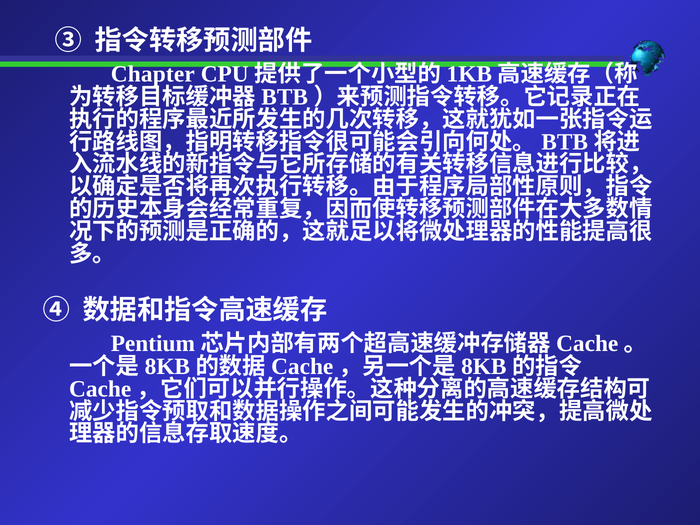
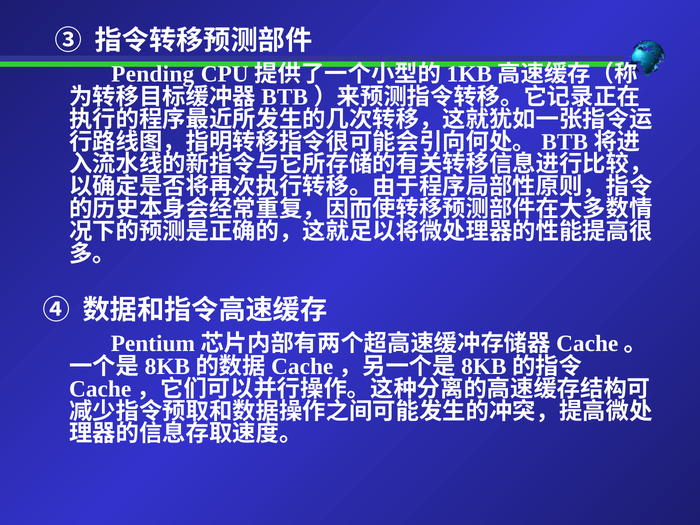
Chapter: Chapter -> Pending (153, 74)
